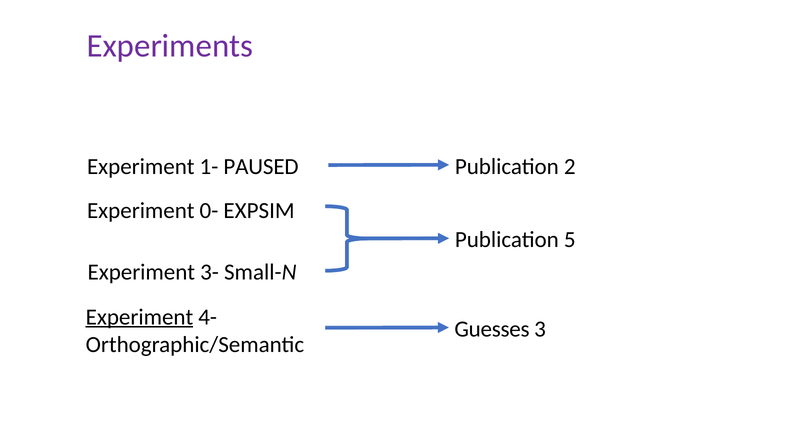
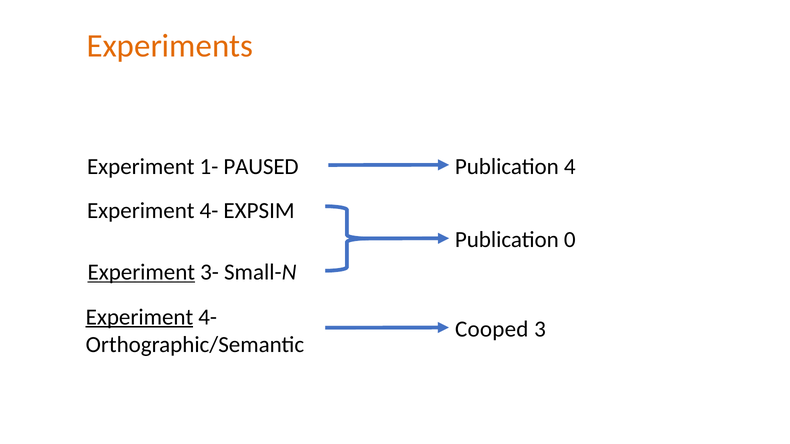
Experiments colour: purple -> orange (170, 46)
2: 2 -> 4 (570, 167)
0-: 0- -> 4- (209, 211)
5: 5 -> 0 (570, 240)
Experiment underline: none -> present (141, 272)
Guesses: Guesses -> Cooped (492, 329)
